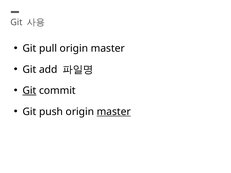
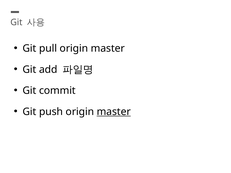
Git underline: present -> none (29, 91)
